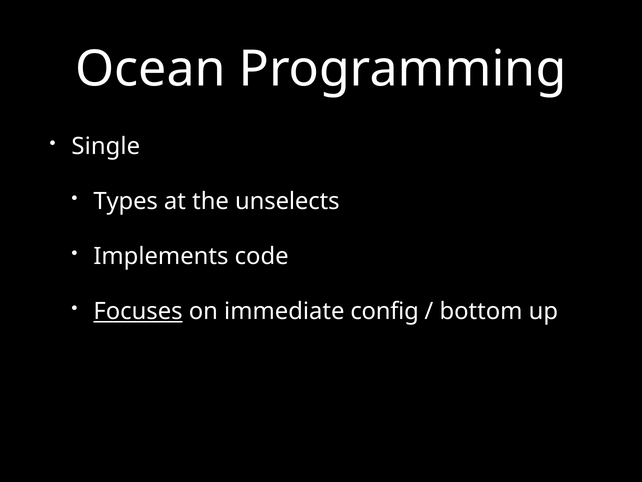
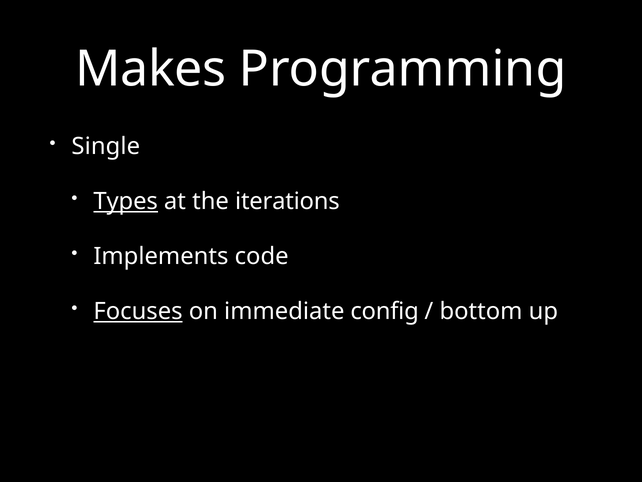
Ocean: Ocean -> Makes (151, 69)
Types underline: none -> present (126, 201)
unselects: unselects -> iterations (287, 201)
